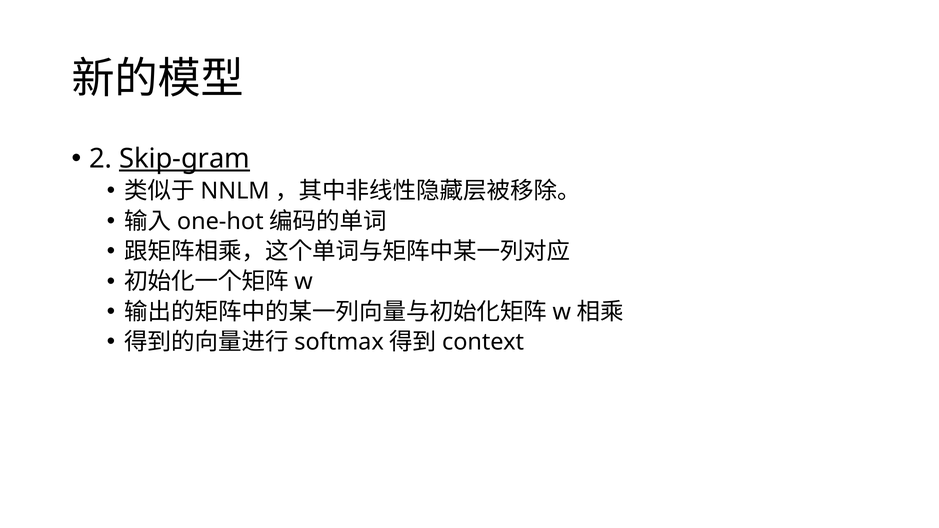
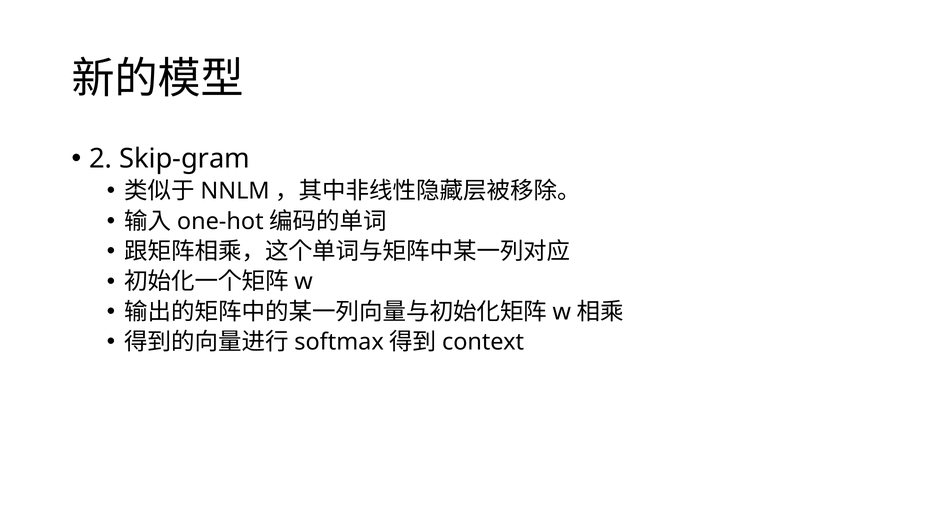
Skip-gram underline: present -> none (185, 159)
